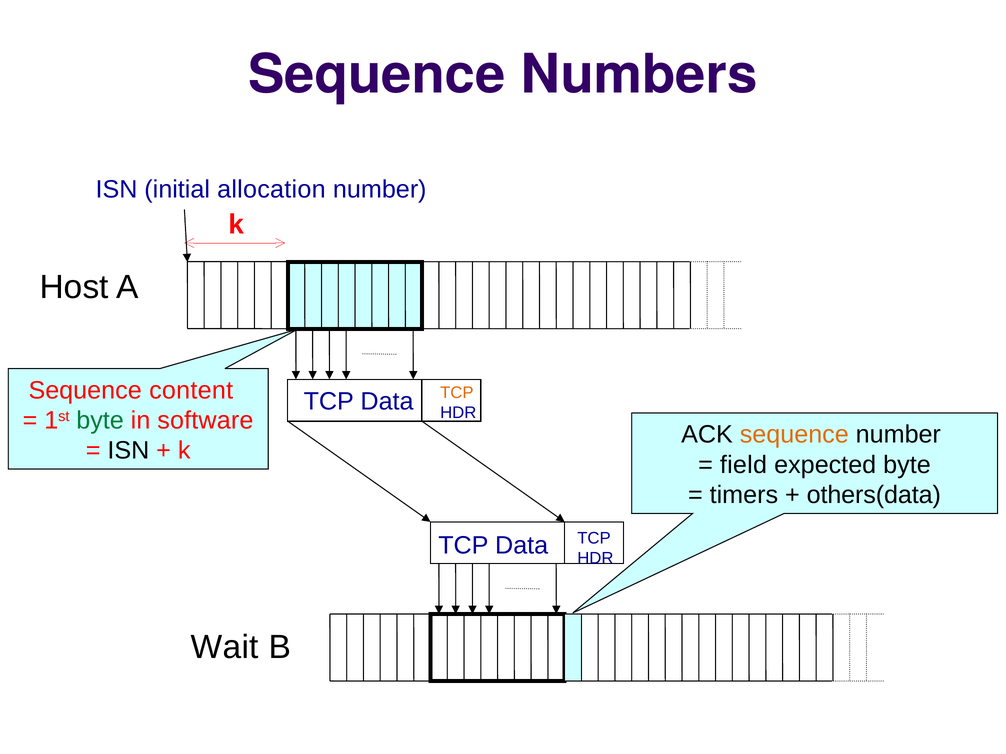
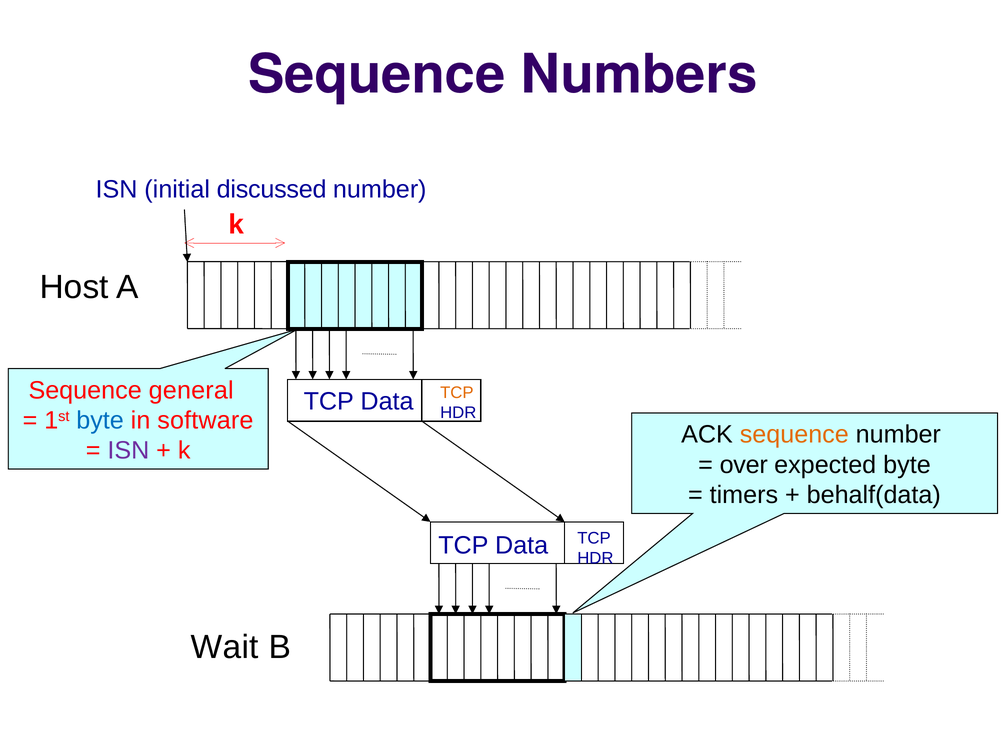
allocation: allocation -> discussed (272, 189)
content: content -> general (191, 391)
byte colour: green -> blue (100, 421)
ISN colour: black -> purple (128, 451)
field: field -> over (744, 465)
others(data: others(data -> behalf(data (874, 495)
